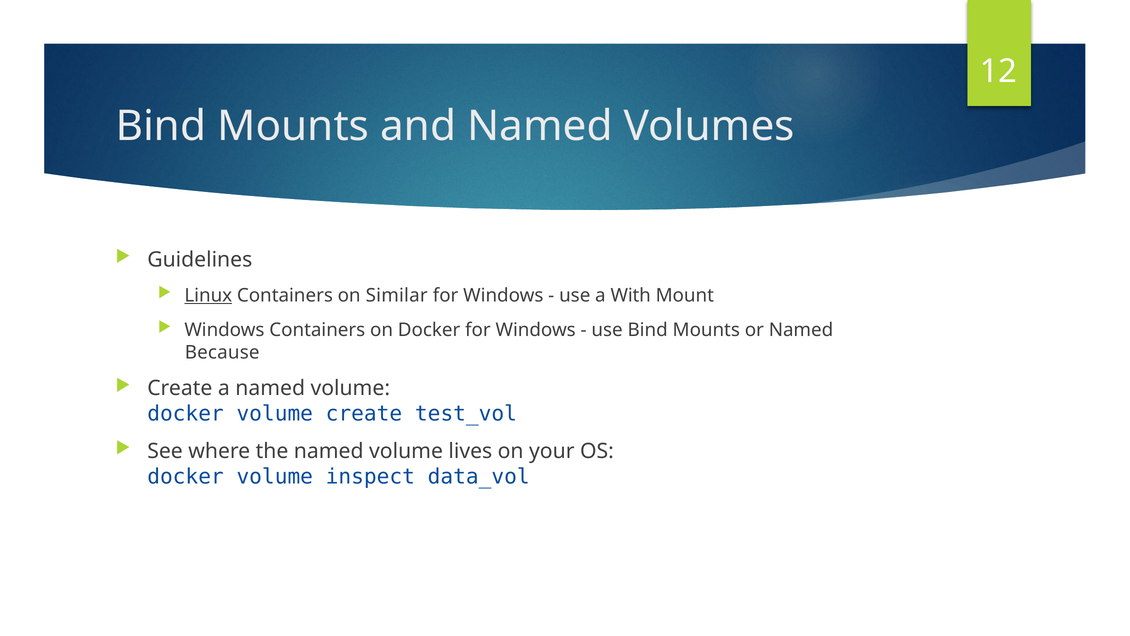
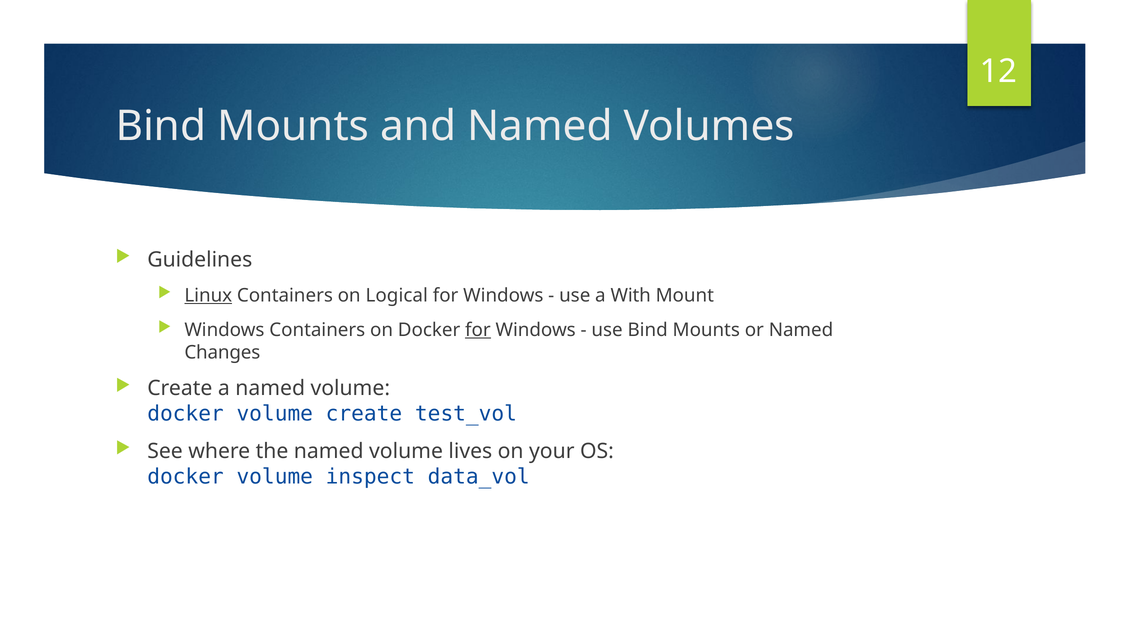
Similar: Similar -> Logical (397, 295)
for underline: none -> present (478, 330)
Because: Because -> Changes (222, 352)
